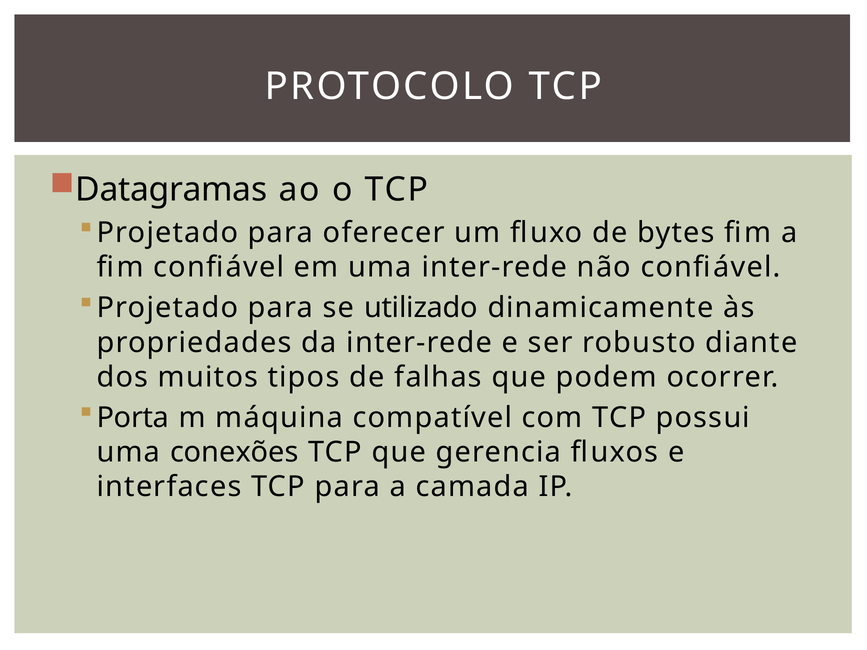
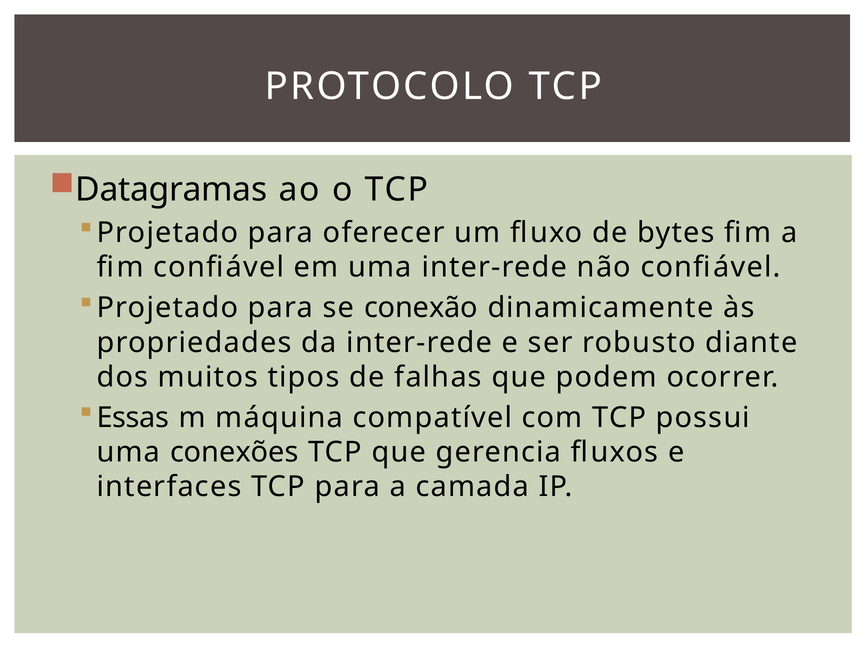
utilizado: utilizado -> conexão (421, 308)
Porta: Porta -> Essas (133, 418)
